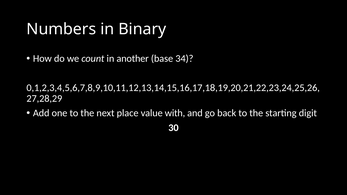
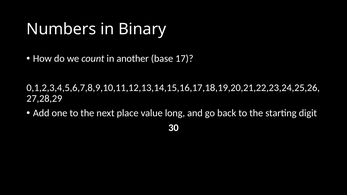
34: 34 -> 17 (184, 59)
with: with -> long (175, 113)
